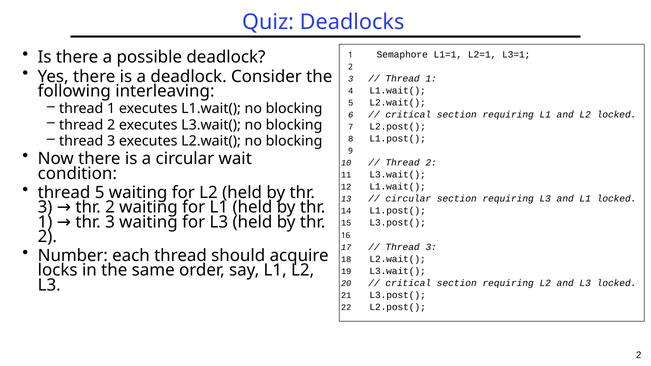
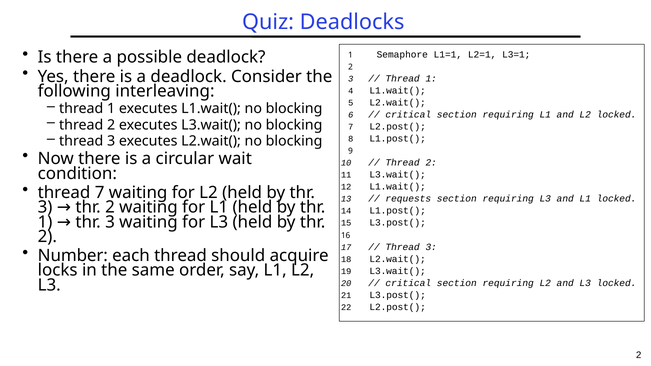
thread 5: 5 -> 7 (100, 193)
circular: circular -> requests (408, 199)
